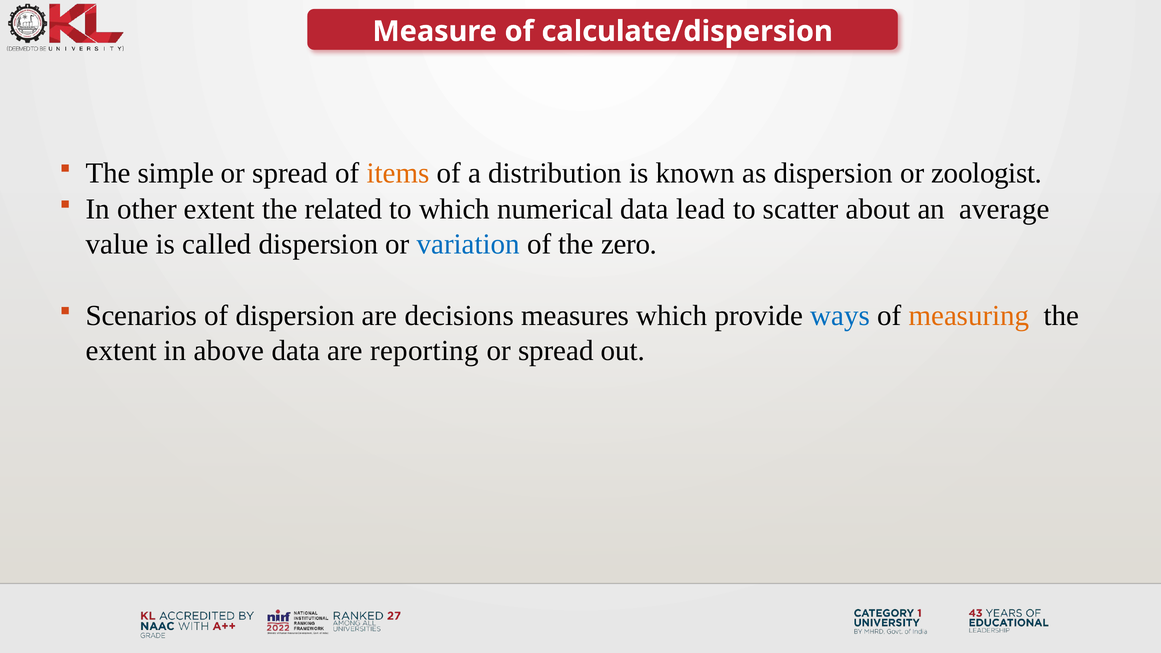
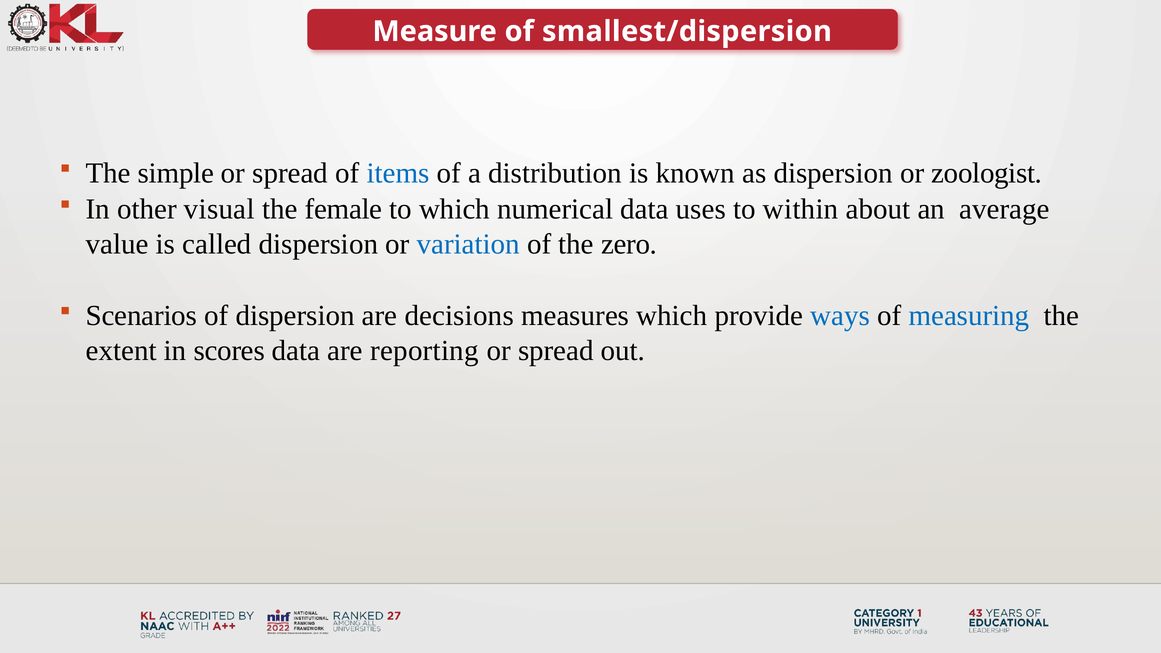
calculate/dispersion: calculate/dispersion -> smallest/dispersion (687, 31)
items colour: orange -> blue (398, 173)
other extent: extent -> visual (219, 209)
related: related -> female (344, 209)
lead: lead -> uses (701, 209)
scatter: scatter -> within (801, 209)
measuring colour: orange -> blue (969, 316)
above: above -> scores (229, 351)
